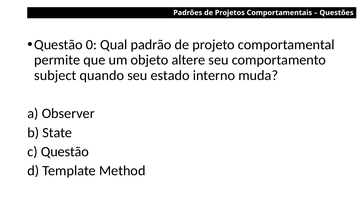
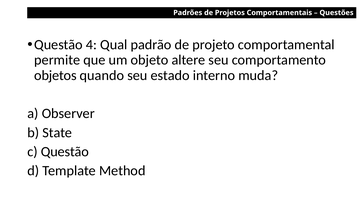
0: 0 -> 4 (91, 45)
subject: subject -> objetos (55, 75)
